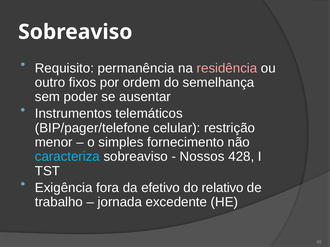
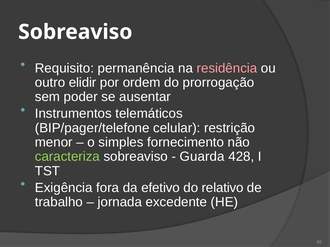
fixos: fixos -> elidir (83, 83)
semelhança: semelhança -> prorrogação (218, 83)
caracteriza colour: light blue -> light green (67, 157)
Nossos: Nossos -> Guarda (202, 157)
